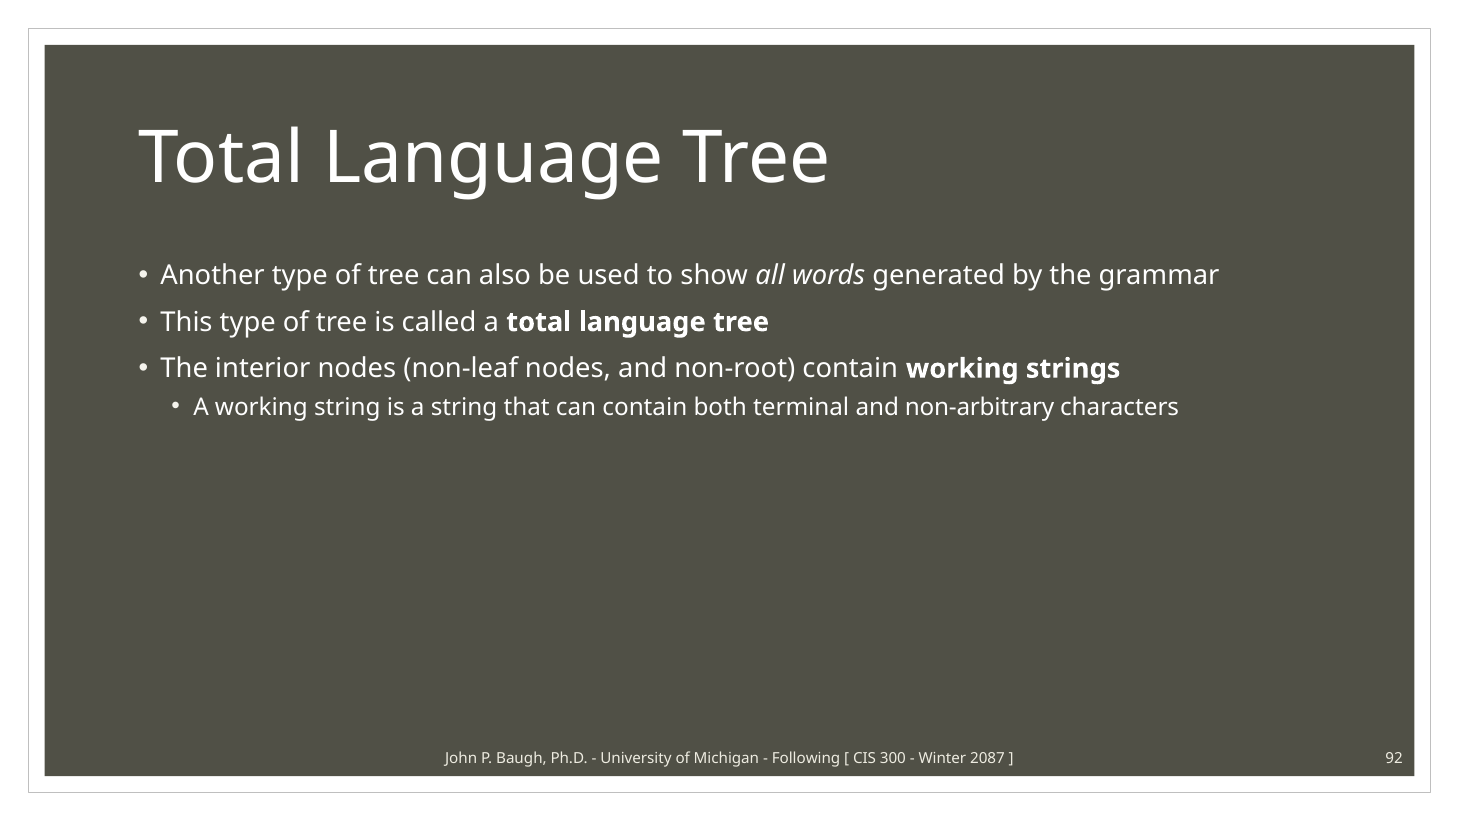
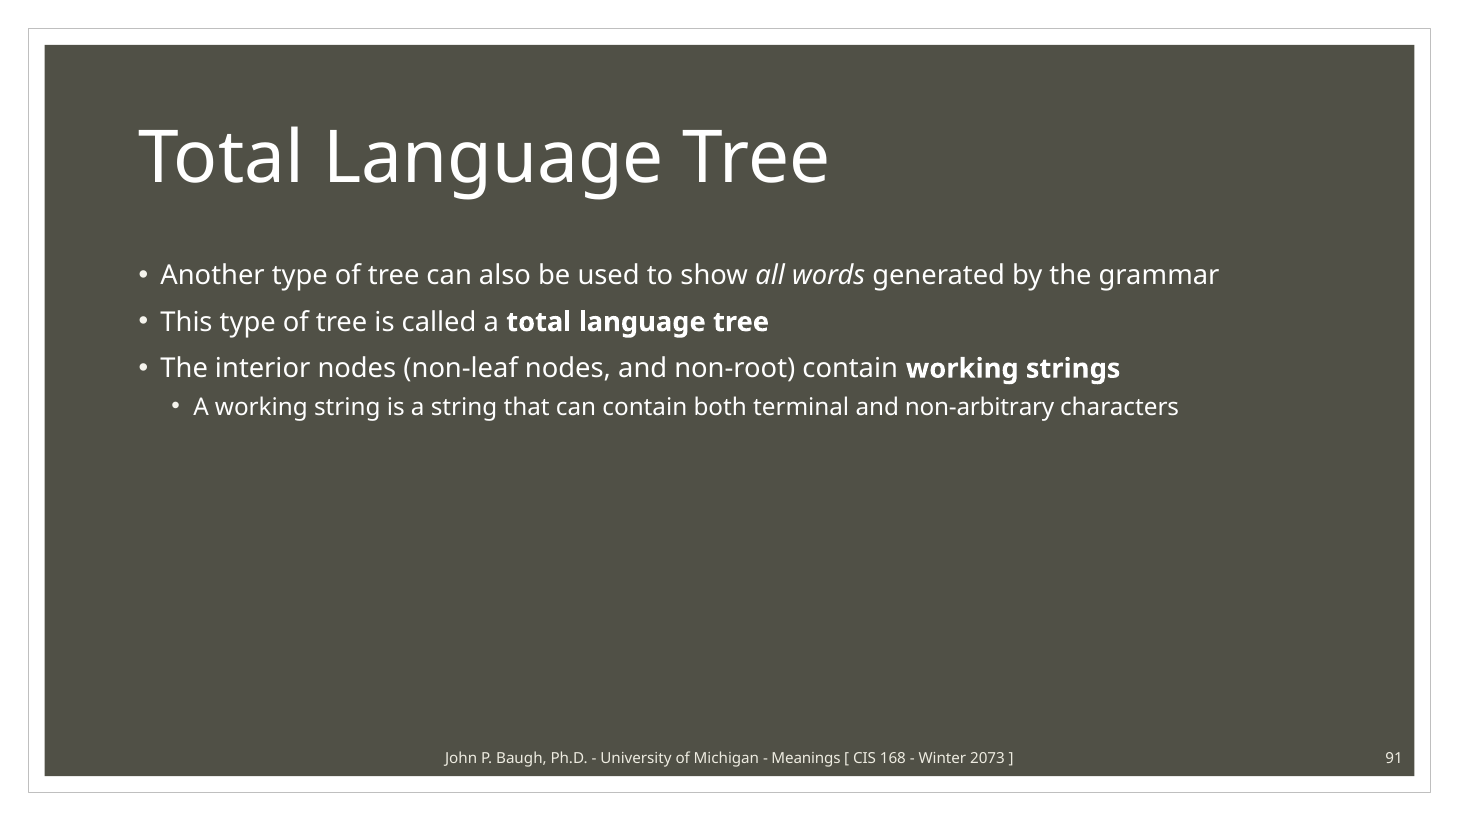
Following: Following -> Meanings (806, 758)
300: 300 -> 168 (893, 758)
2087: 2087 -> 2073 (987, 758)
92: 92 -> 91 (1394, 758)
